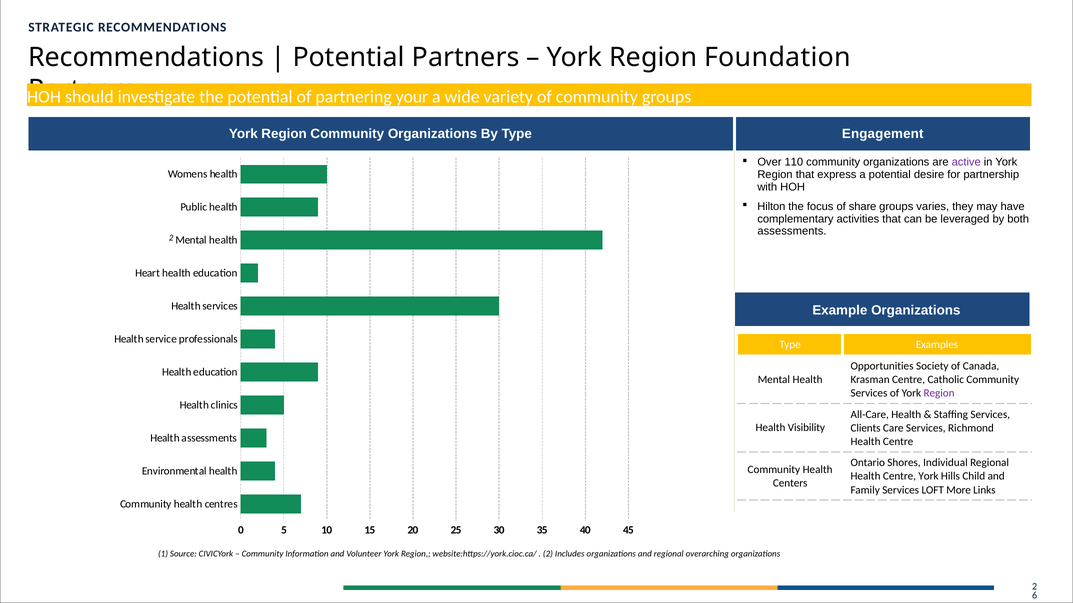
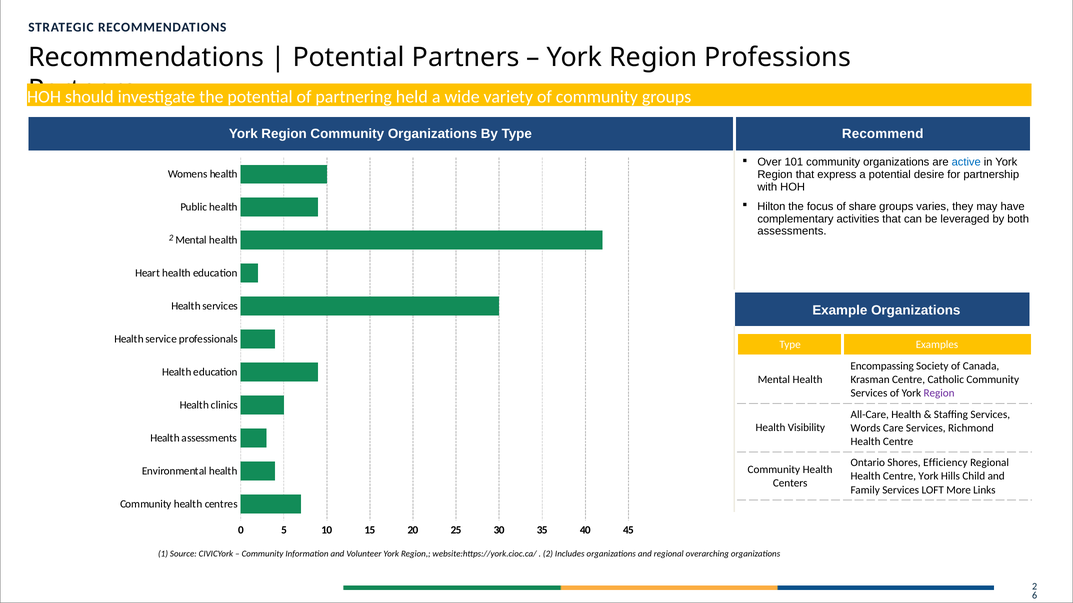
Foundation: Foundation -> Professions (778, 57)
your: your -> held (412, 97)
Engagement: Engagement -> Recommend (883, 134)
110: 110 -> 101 (794, 162)
active colour: purple -> blue (966, 162)
Opportunities: Opportunities -> Encompassing (882, 366)
Clients: Clients -> Words (866, 428)
Individual: Individual -> Efficiency (945, 463)
